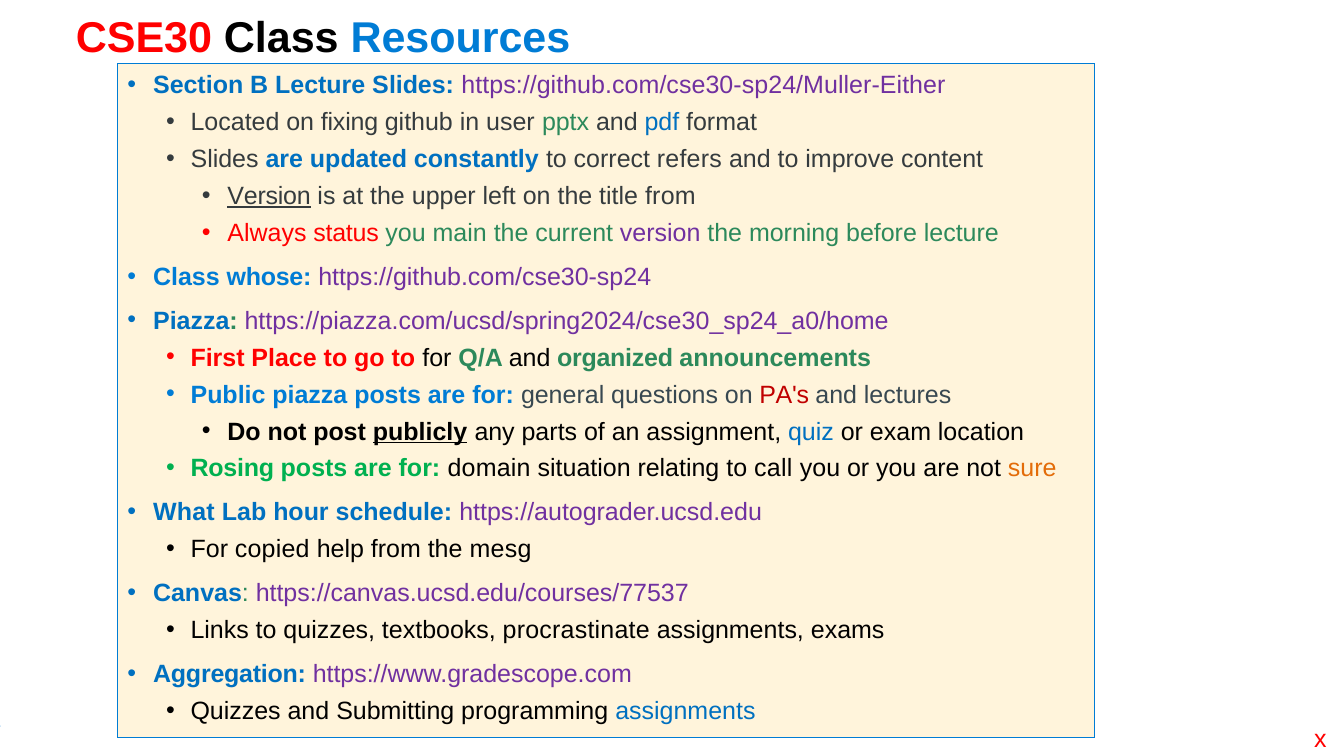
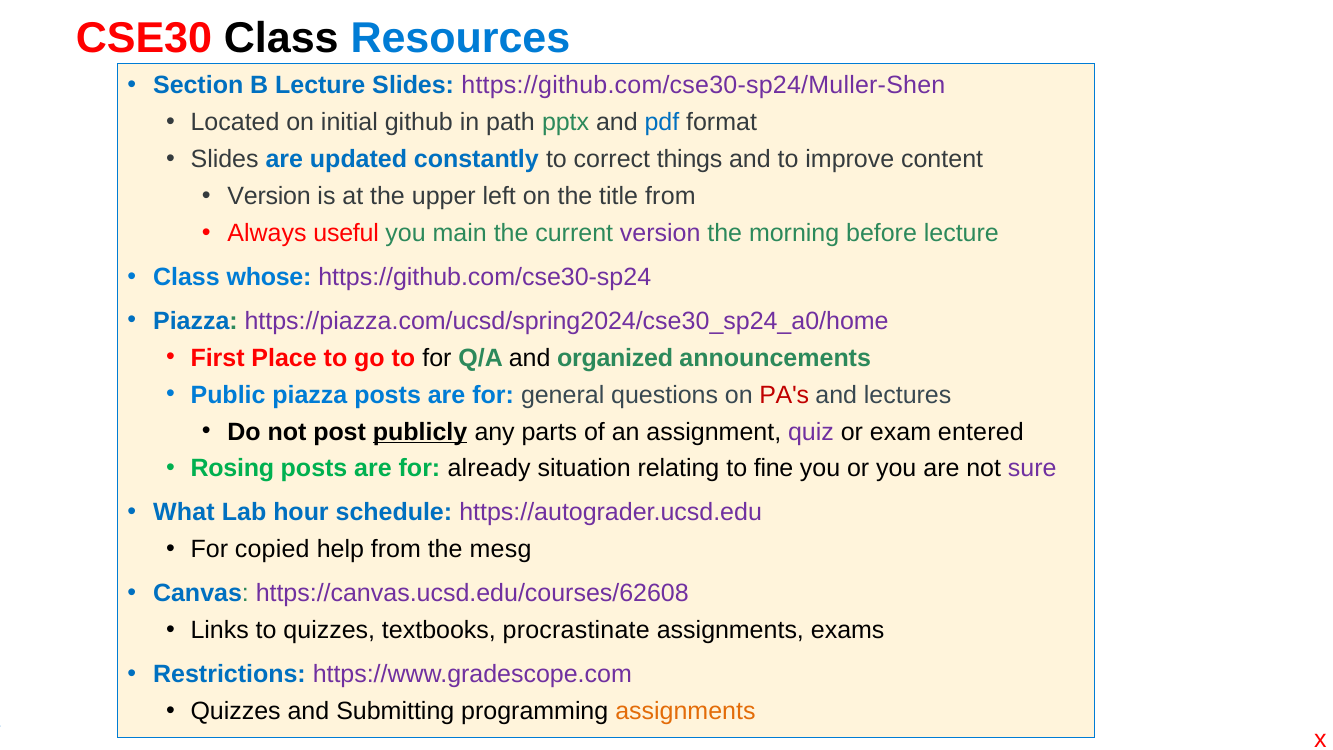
https://github.com/cse30-sp24/Muller-Either: https://github.com/cse30-sp24/Muller-Either -> https://github.com/cse30-sp24/Muller-Shen (703, 85)
fixing: fixing -> initial (349, 122)
user: user -> path (510, 122)
refers: refers -> things (690, 159)
Version underline: present -> none (269, 196)
status: status -> useful (346, 233)
quiz colour: blue -> purple (811, 432)
location: location -> entered (981, 432)
domain: domain -> already (489, 469)
call: call -> fine (774, 469)
sure colour: orange -> purple (1032, 469)
https://canvas.ucsd.edu/courses/77537: https://canvas.ucsd.edu/courses/77537 -> https://canvas.ucsd.edu/courses/62608 (472, 593)
Aggregation: Aggregation -> Restrictions (229, 674)
assignments colour: blue -> orange (685, 711)
